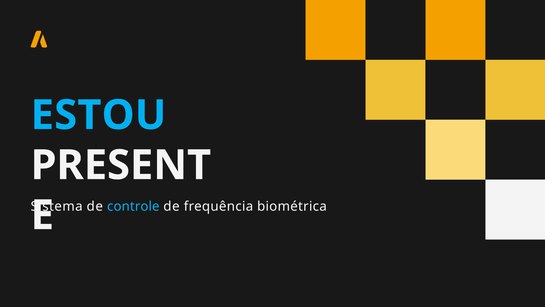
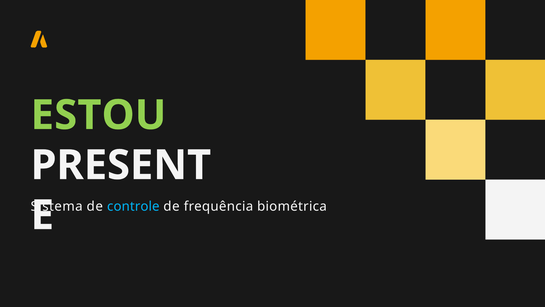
ESTOU colour: light blue -> light green (98, 115)
